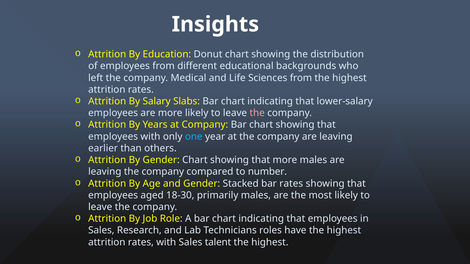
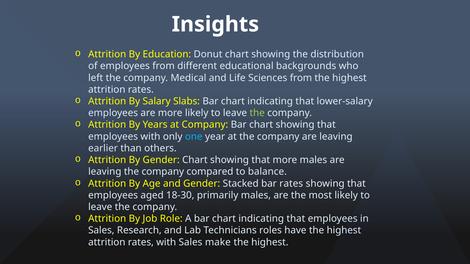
the colour: pink -> light green (257, 113)
number: number -> balance (267, 172)
talent: talent -> make (218, 242)
